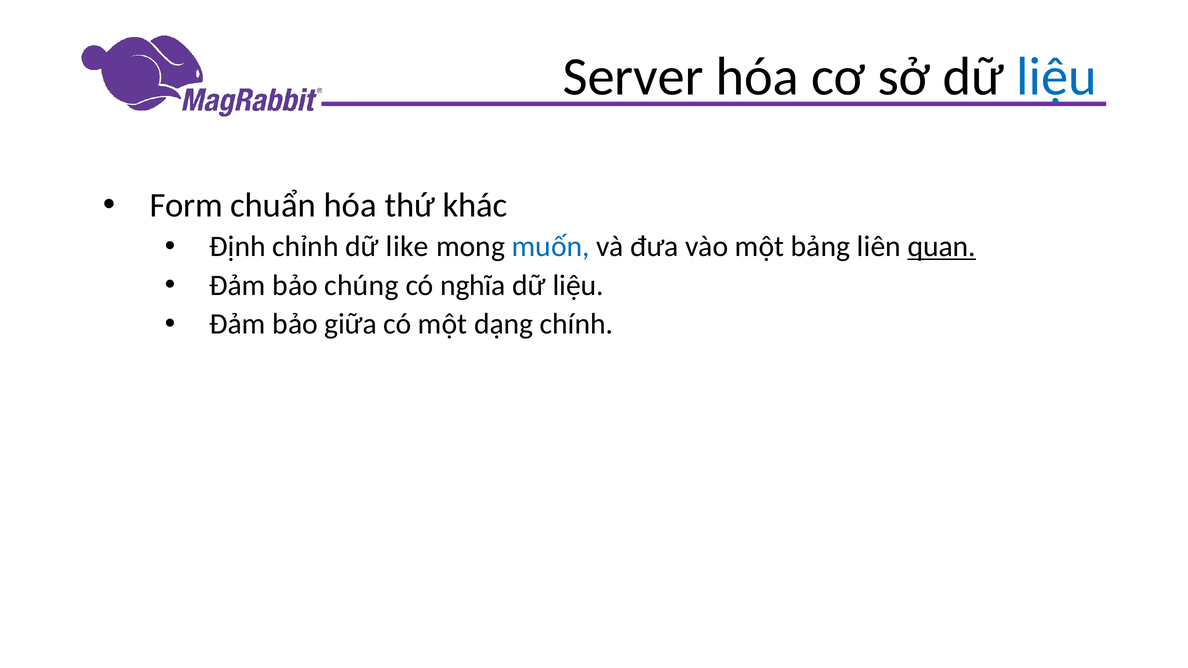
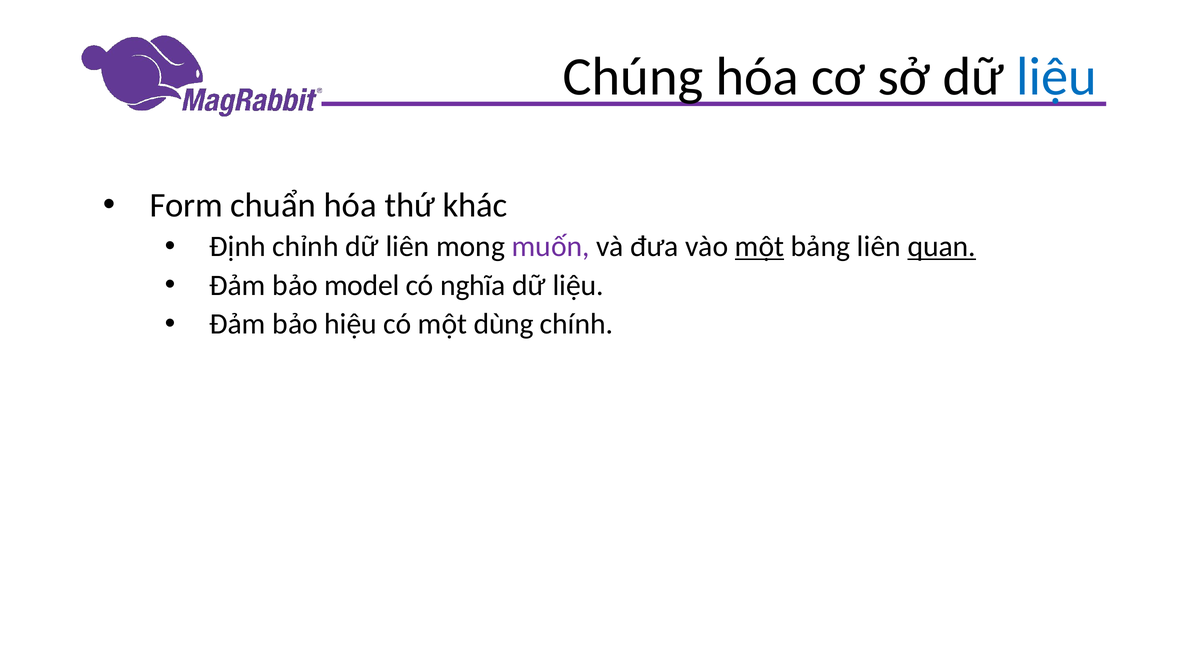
Server: Server -> Chúng (633, 77)
dữ like: like -> liên (407, 247)
muốn colour: blue -> purple (551, 247)
một underline: none -> present (760, 247)
chúng: chúng -> model (362, 285)
giữa: giữa -> hiệu (351, 324)
dạng: dạng -> dùng (504, 324)
